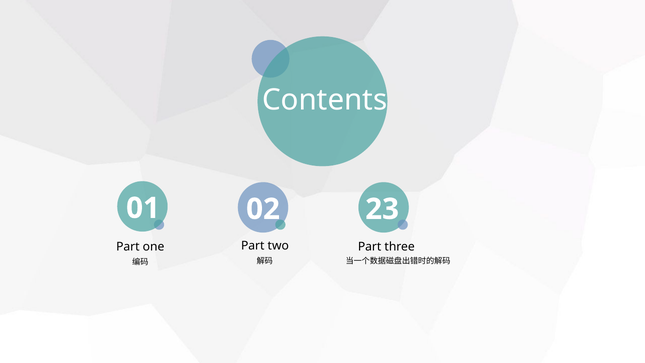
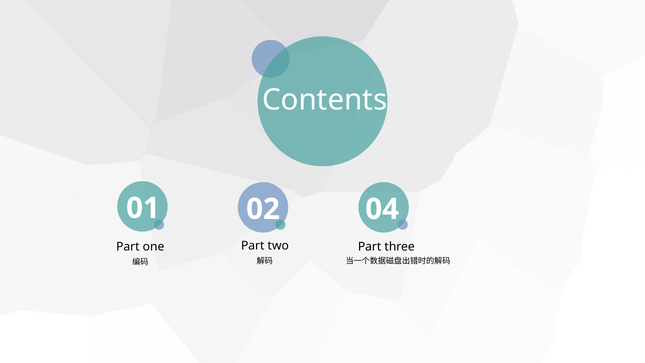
23: 23 -> 04 (382, 209)
